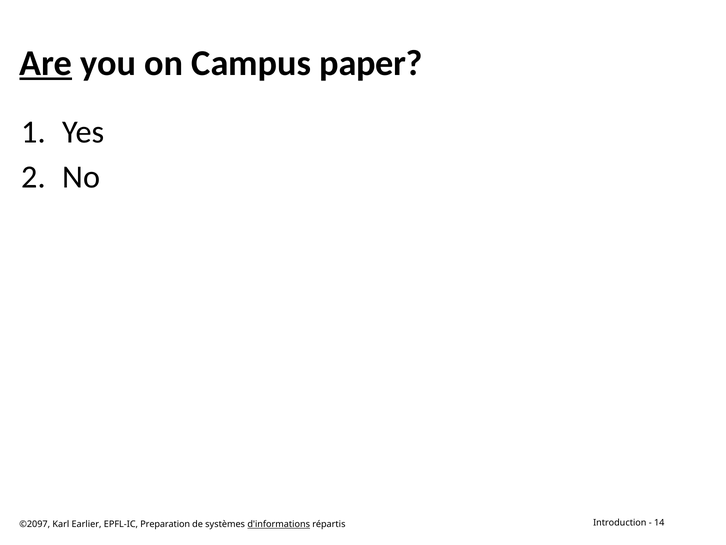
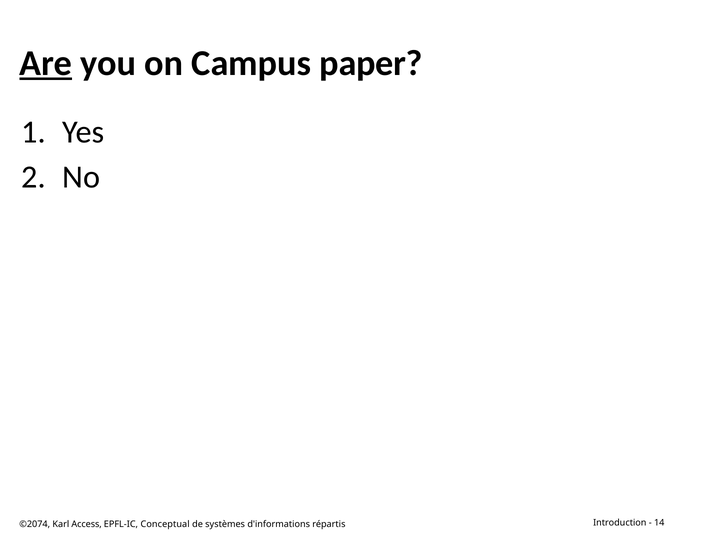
©2097: ©2097 -> ©2074 (35, 524)
Earlier: Earlier -> Access (87, 524)
Preparation: Preparation -> Conceptual (165, 524)
d'informations underline: present -> none (279, 524)
